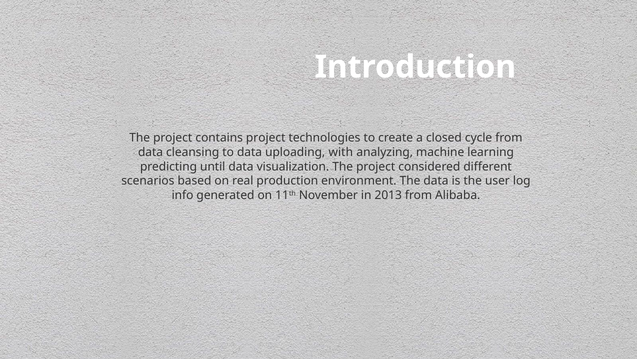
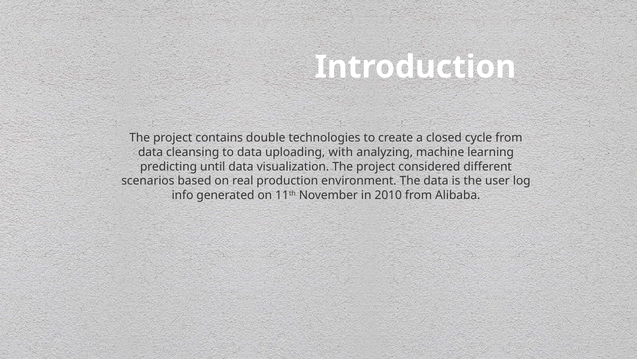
contains project: project -> double (266, 138)
2013: 2013 -> 2010 (388, 195)
